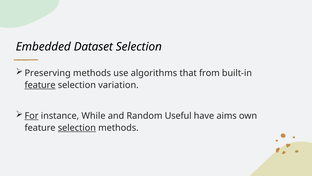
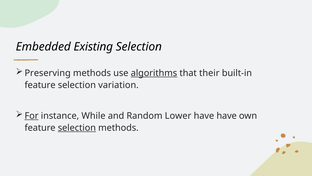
Dataset: Dataset -> Existing (93, 47)
algorithms underline: none -> present (154, 73)
from: from -> their (209, 73)
feature underline: present -> none (40, 85)
Useful: Useful -> Lower (178, 115)
have aims: aims -> have (227, 115)
